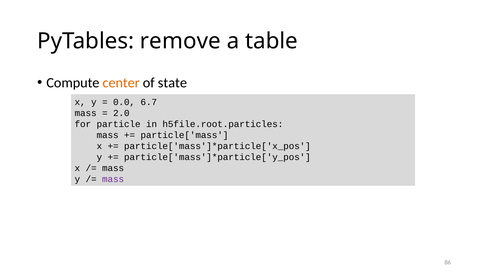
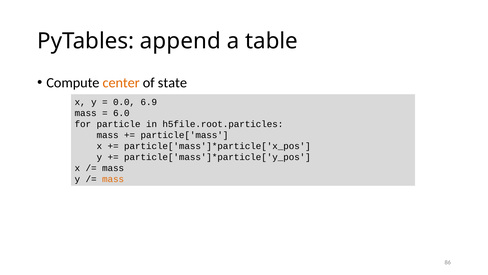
remove: remove -> append (180, 41)
6.7: 6.7 -> 6.9 (149, 102)
2.0: 2.0 -> 6.0 (121, 113)
mass colour: purple -> orange (113, 179)
